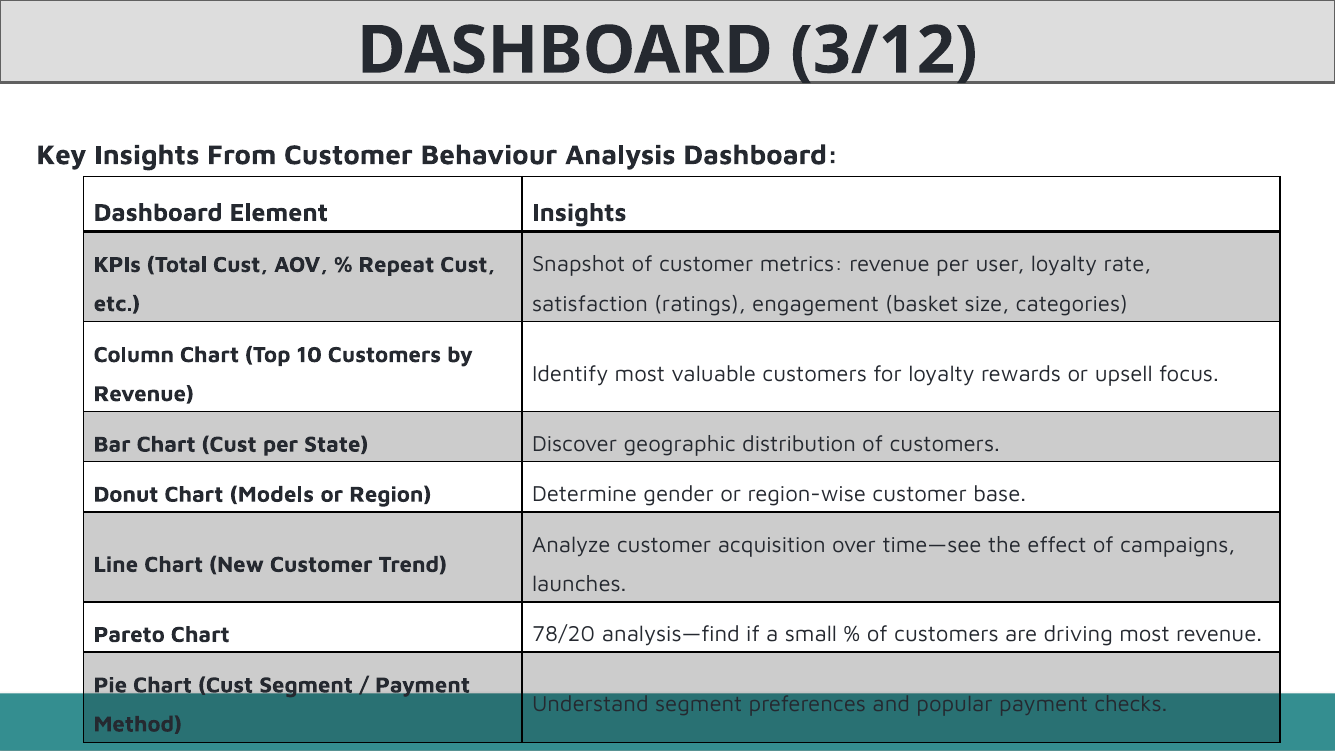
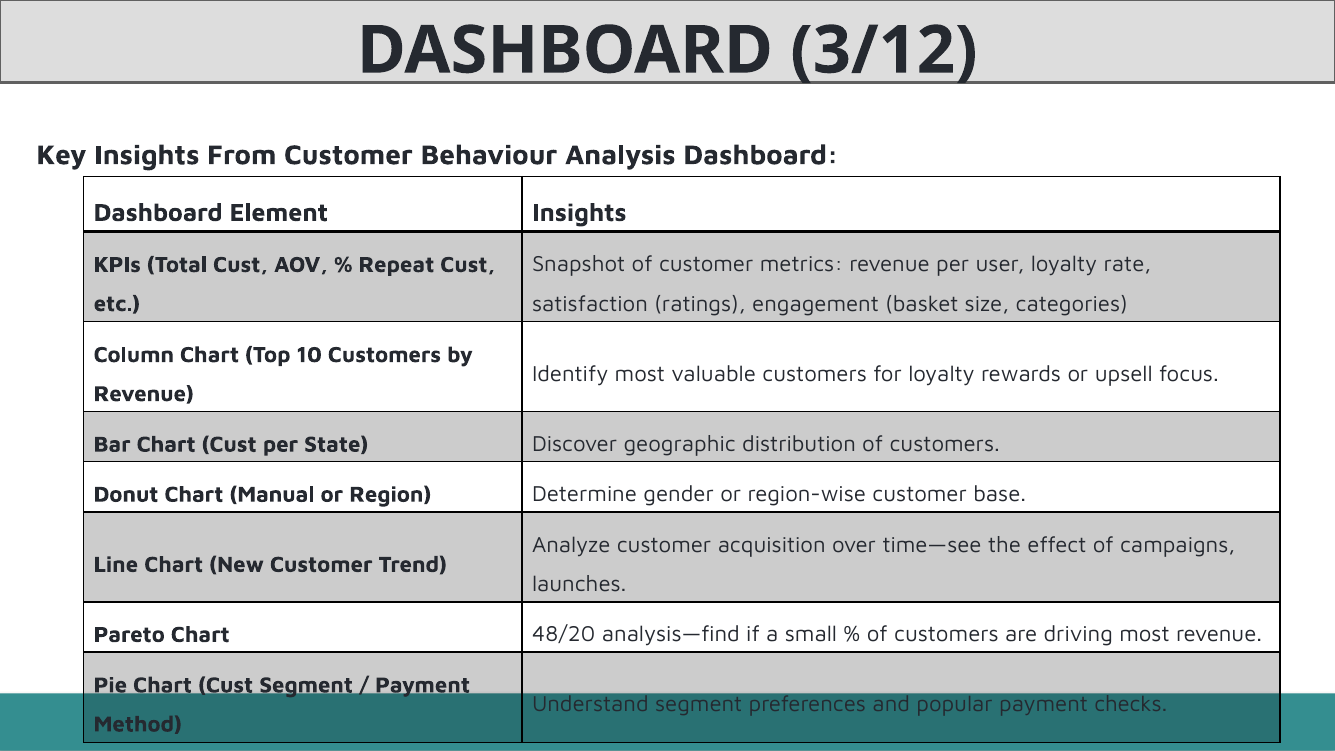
Models: Models -> Manual (272, 494)
78/20: 78/20 -> 48/20 (564, 634)
